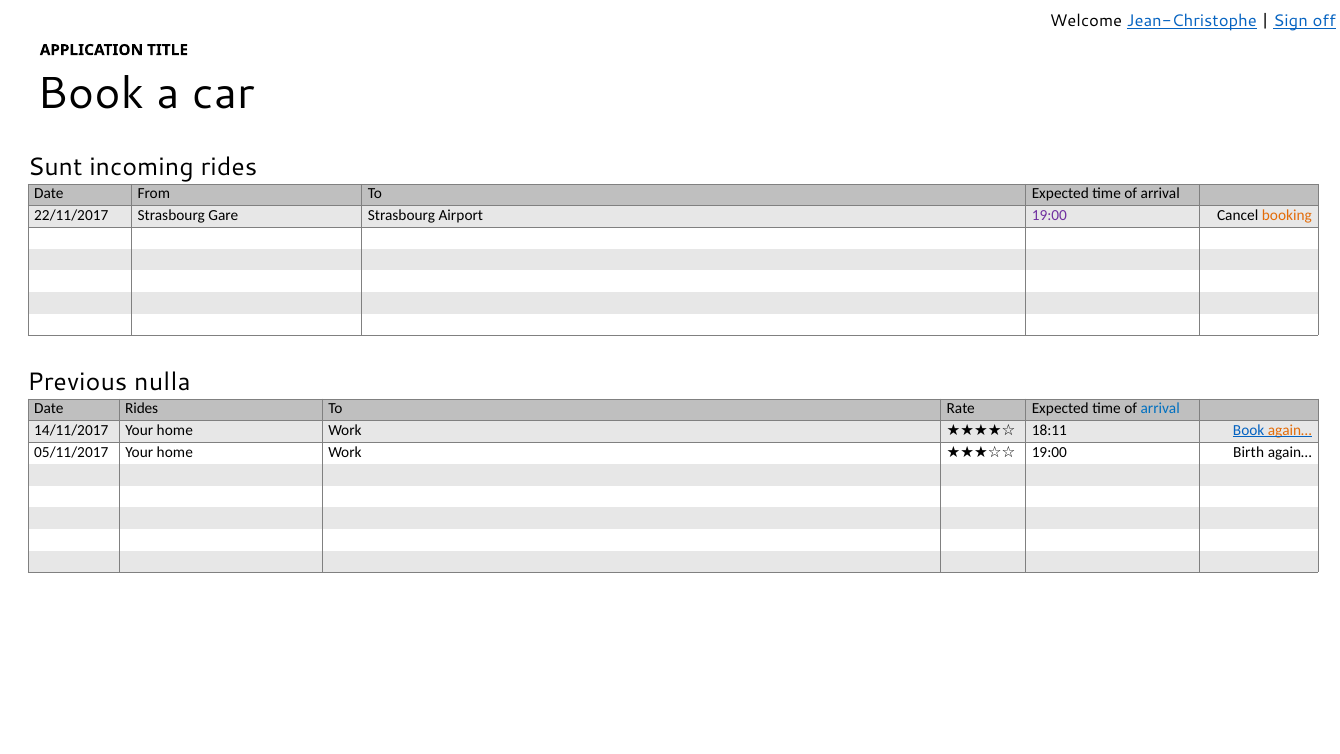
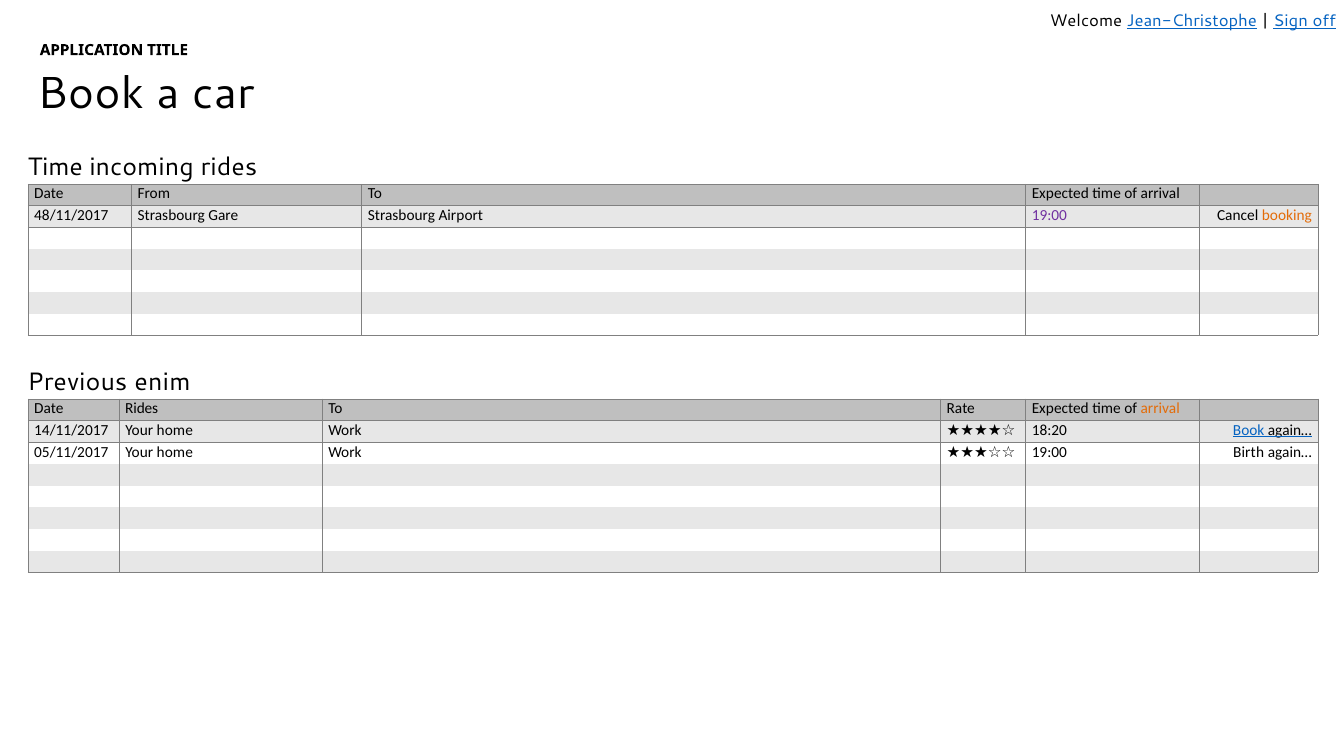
Sunt: Sunt -> Time (55, 167)
22/11/2017: 22/11/2017 -> 48/11/2017 (71, 215)
nulla: nulla -> enim (162, 382)
arrival colour: blue -> orange (1160, 408)
18:11: 18:11 -> 18:20 (1049, 430)
again… colour: orange -> black (1290, 430)
